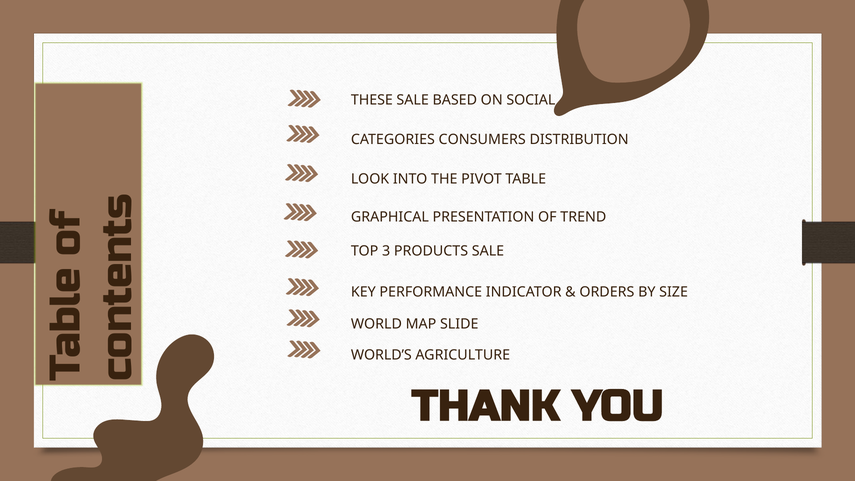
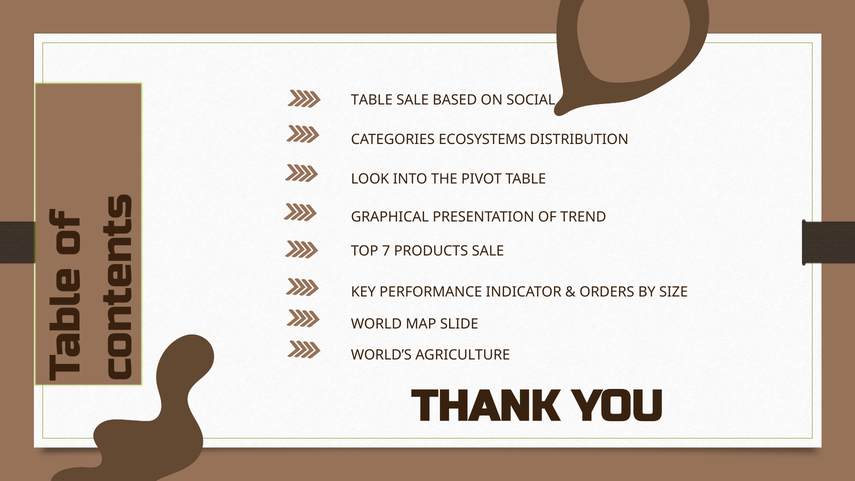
THESE: THESE -> TABLE (372, 100)
CONSUMERS: CONSUMERS -> ECOSYSTEMS (482, 140)
3: 3 -> 7 (386, 251)
